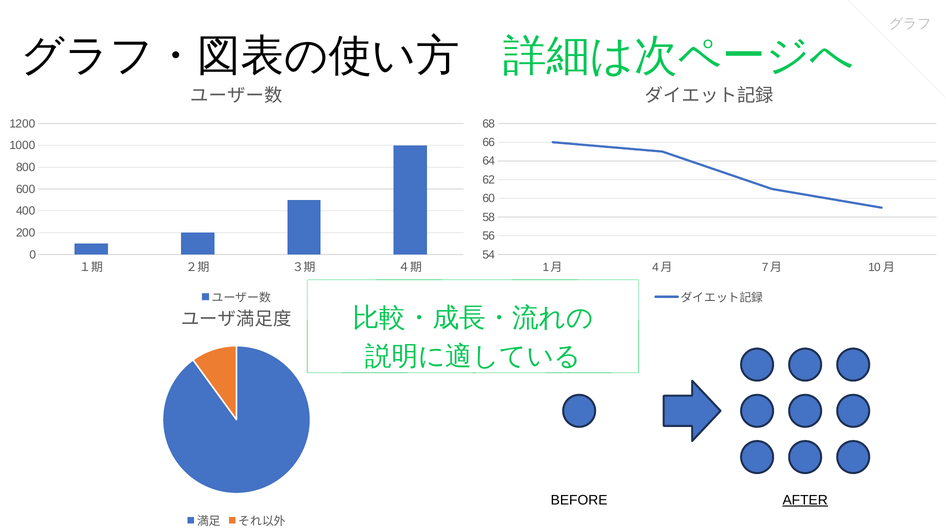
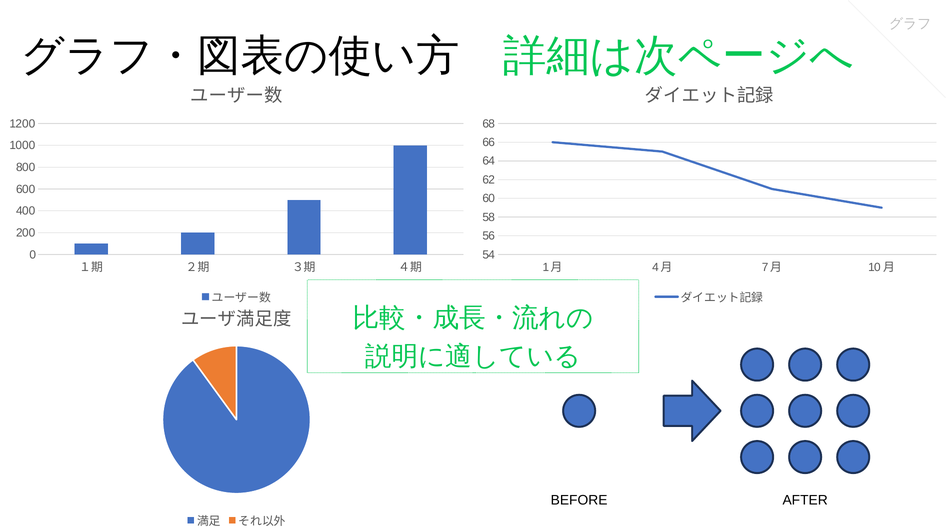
AFTER underline: present -> none (805, 500)
